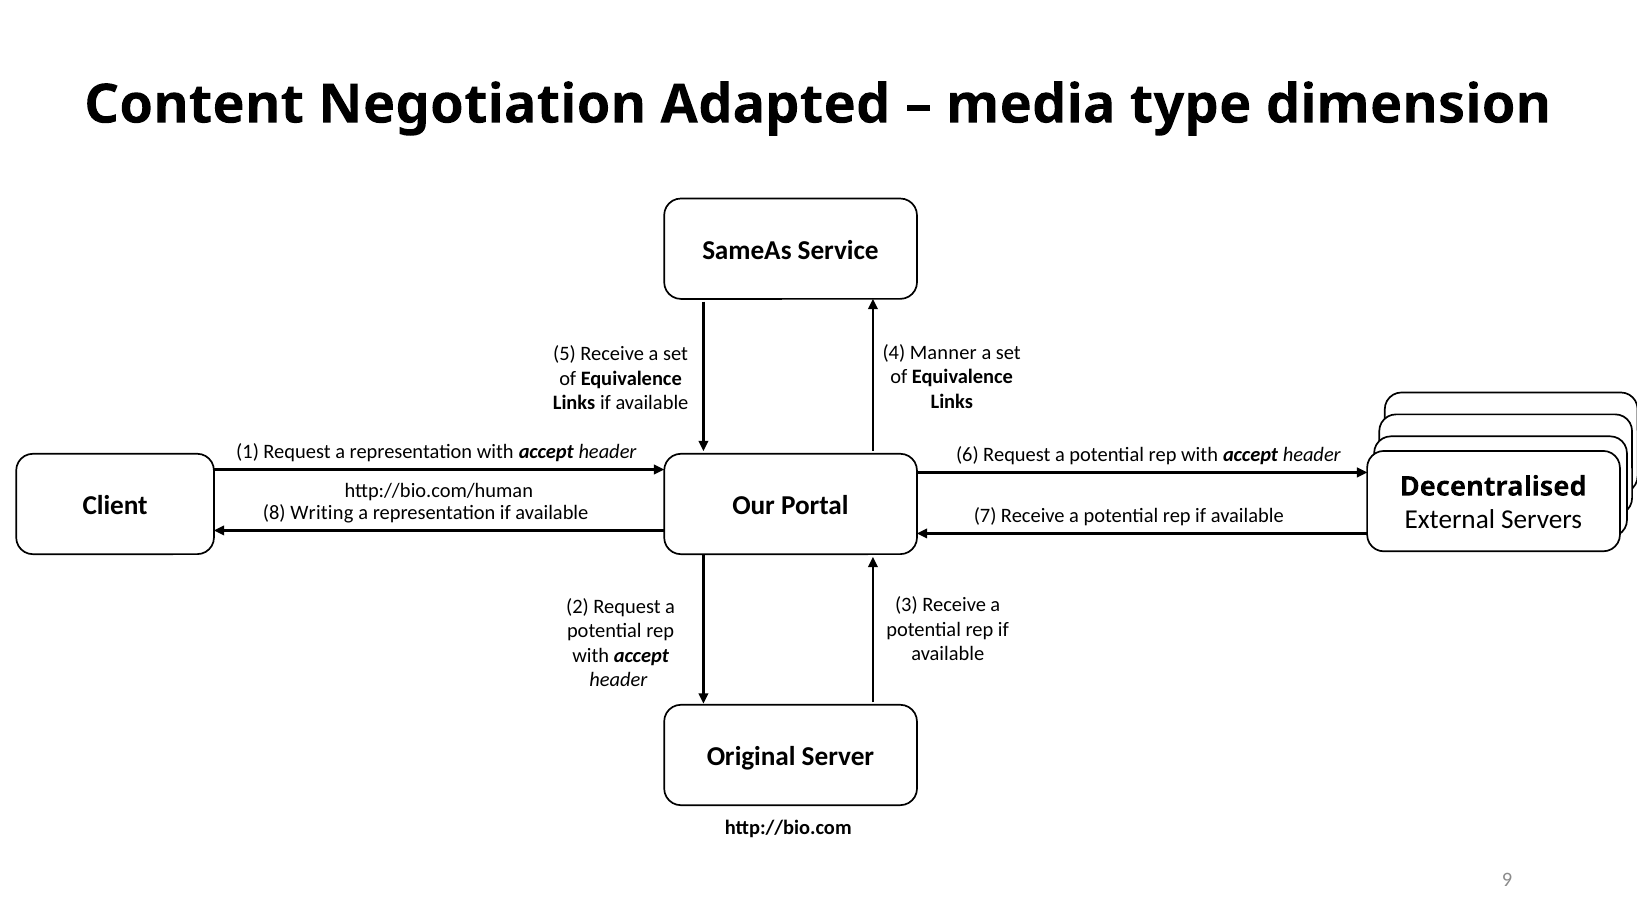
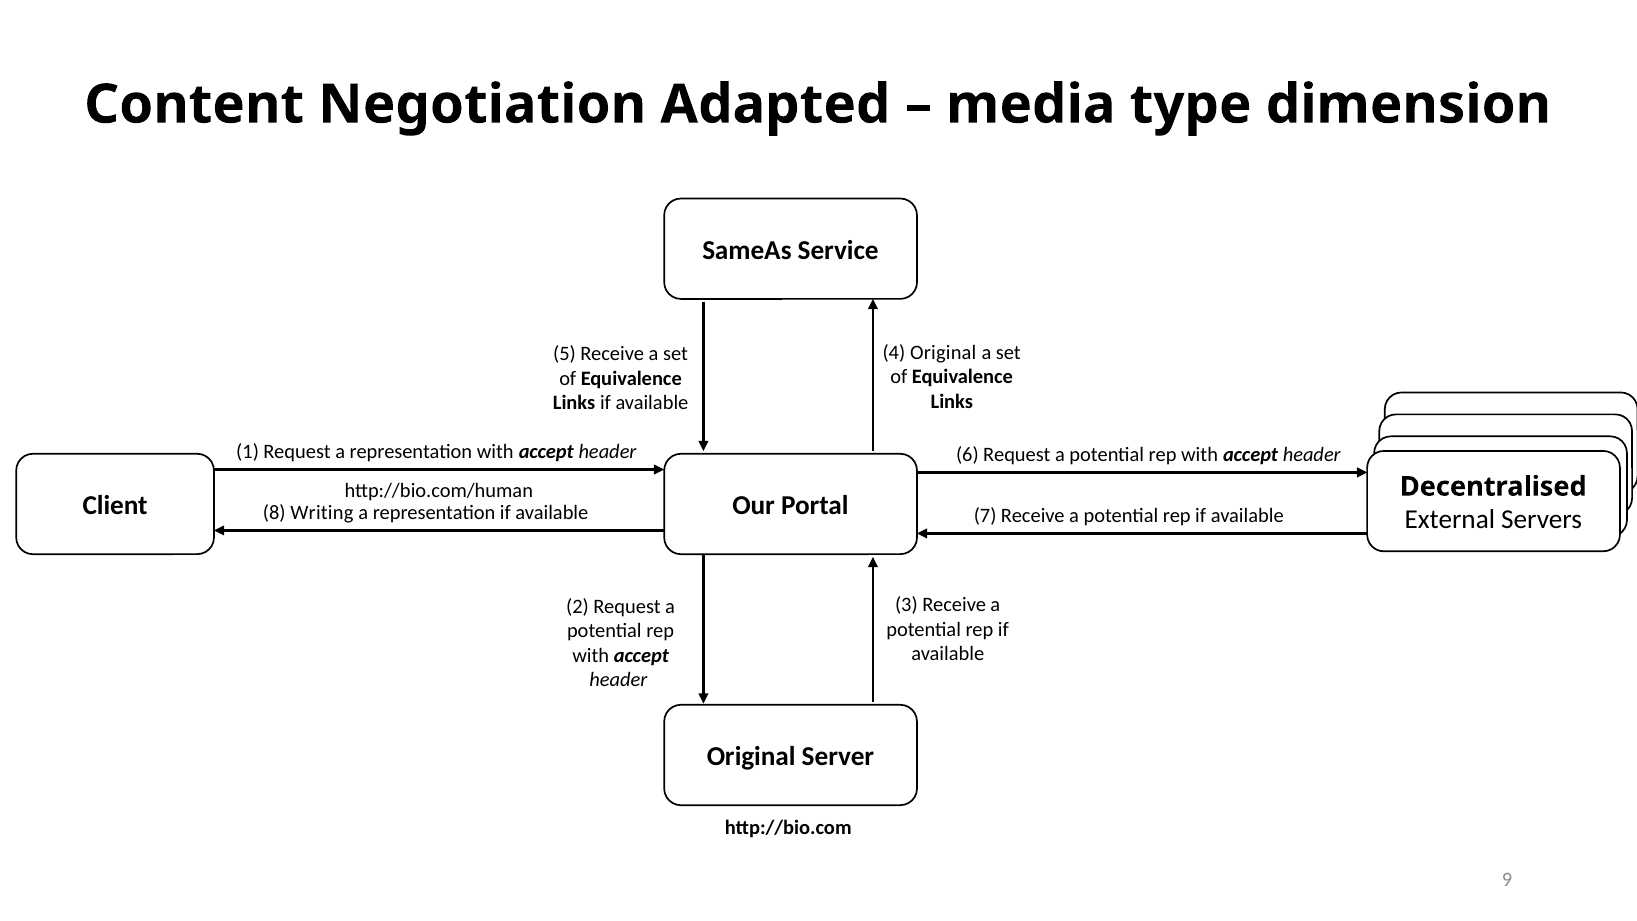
4 Manner: Manner -> Original (943, 353)
